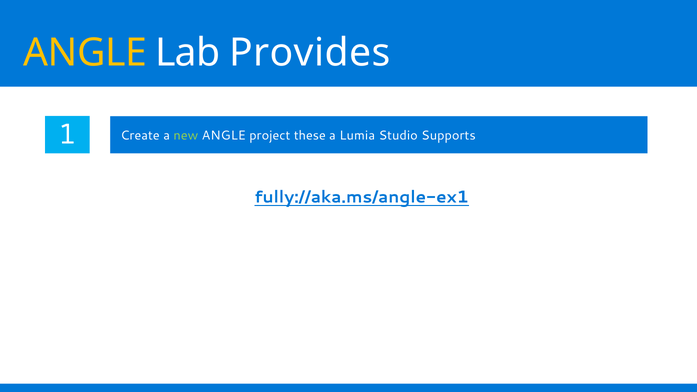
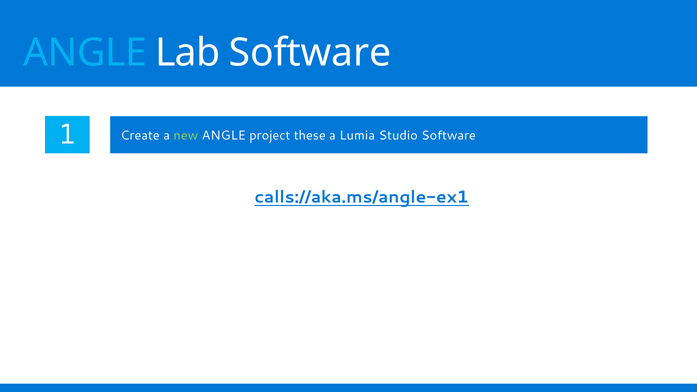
ANGLE colour: yellow -> light blue (85, 53)
Lab Provides: Provides -> Software (310, 53)
Studio Supports: Supports -> Software (449, 136)
fully://aka.ms/angle-ex1: fully://aka.ms/angle-ex1 -> calls://aka.ms/angle-ex1 (362, 197)
